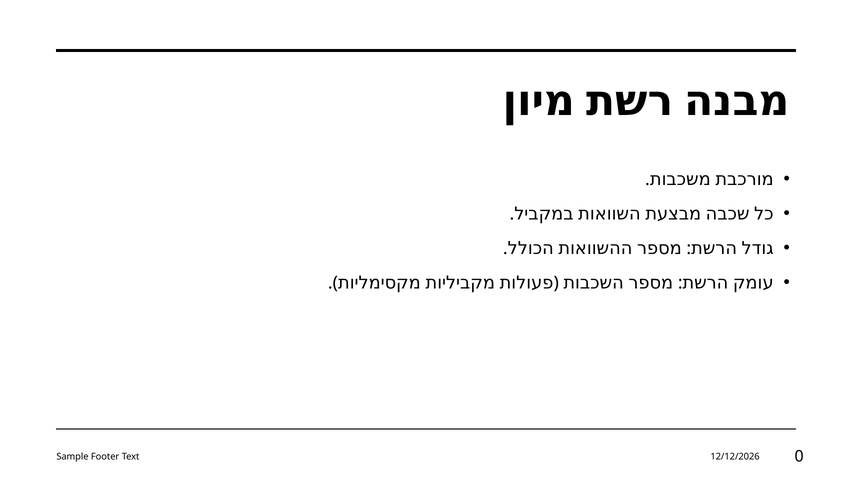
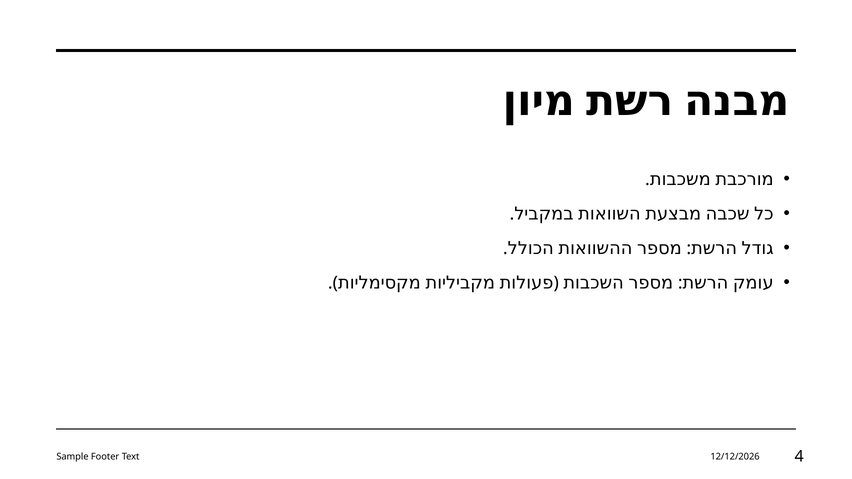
0: 0 -> 4 (799, 457)
